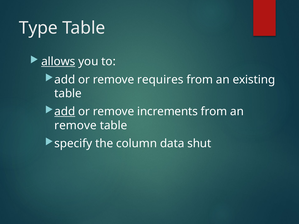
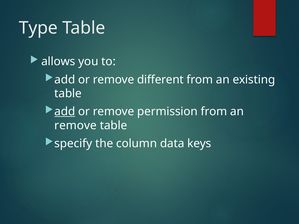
allows underline: present -> none (58, 62)
requires: requires -> different (160, 80)
increments: increments -> permission (167, 112)
shut: shut -> keys (199, 144)
